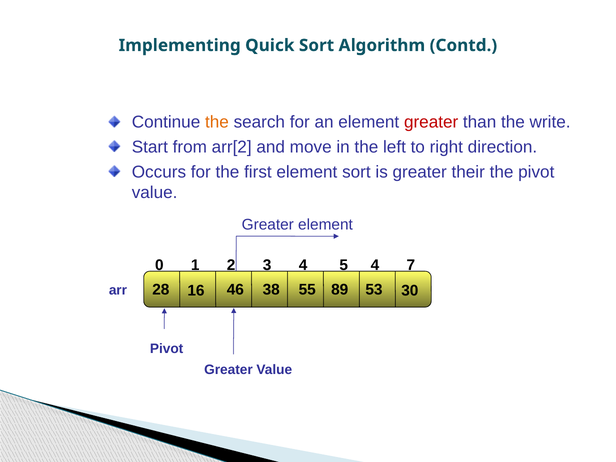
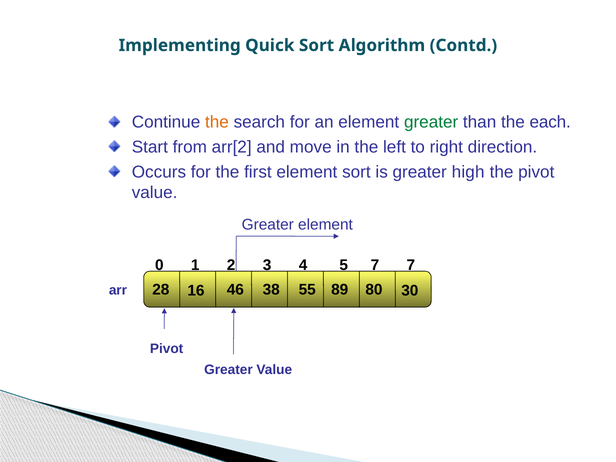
greater colour: red -> green (431, 122)
write: write -> each (550, 122)
their: their -> high (468, 172)
5 4: 4 -> 7 (375, 265)
53: 53 -> 80 (374, 290)
